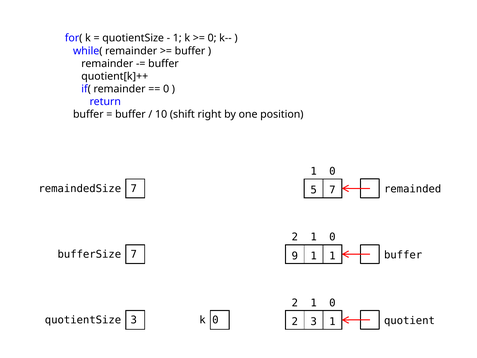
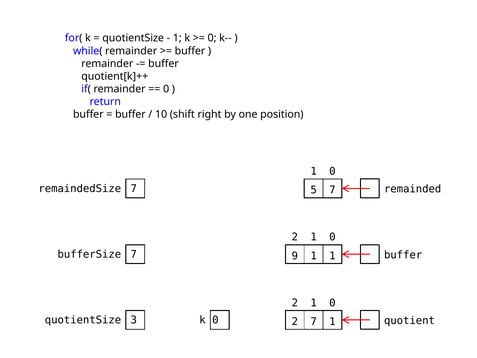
2 3: 3 -> 7 (314, 321)
